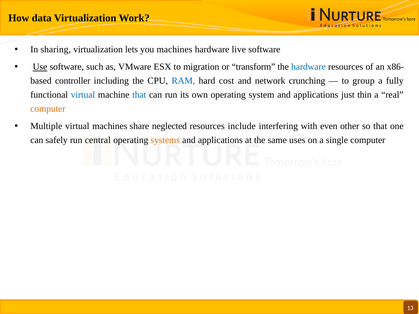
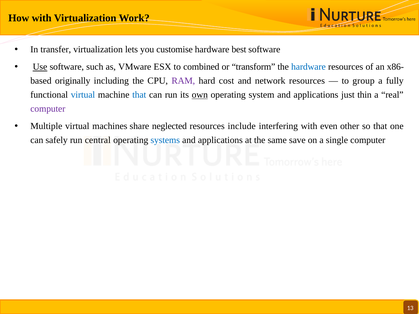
How data: data -> with (42, 18)
sharing: sharing -> transfer (56, 50)
you machines: machines -> customise (175, 50)
live: live -> best (239, 50)
migration: migration -> combined (201, 67)
controller: controller -> originally (73, 81)
RAM colour: blue -> purple (183, 81)
network crunching: crunching -> resources (307, 81)
own underline: none -> present (200, 95)
computer colour: orange -> purple (48, 109)
systems colour: orange -> blue (165, 140)
uses: uses -> save (297, 140)
